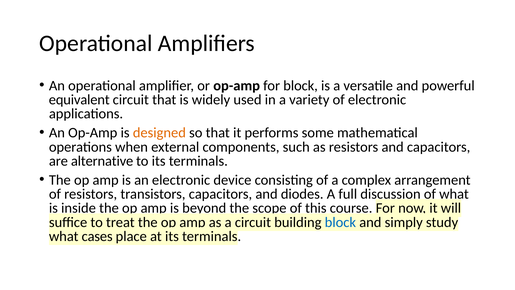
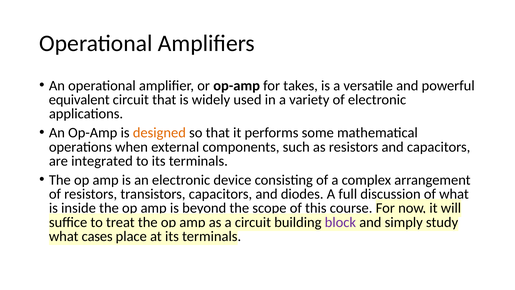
for block: block -> takes (301, 86)
alternative: alternative -> integrated (102, 161)
block colour: blue -> purple (340, 222)
